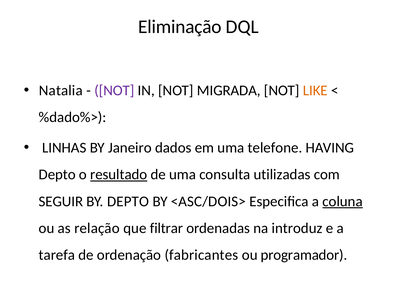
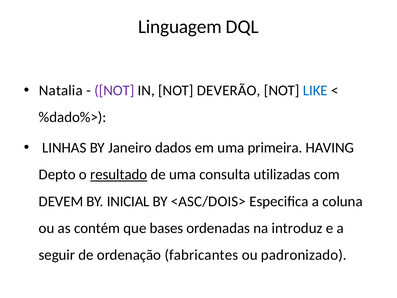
Eliminação: Eliminação -> Linguagem (180, 27)
MIGRADA: MIGRADA -> DEVERÃO (229, 90)
LIKE colour: orange -> blue (315, 90)
telefone: telefone -> primeira (275, 148)
SEGUIR: SEGUIR -> DEVEM (61, 201)
BY DEPTO: DEPTO -> INICIAL (128, 201)
coluna underline: present -> none (343, 201)
relação: relação -> contém (97, 228)
filtrar: filtrar -> bases (166, 228)
tarefa: tarefa -> seguir (57, 255)
programador: programador -> padronizado (304, 255)
